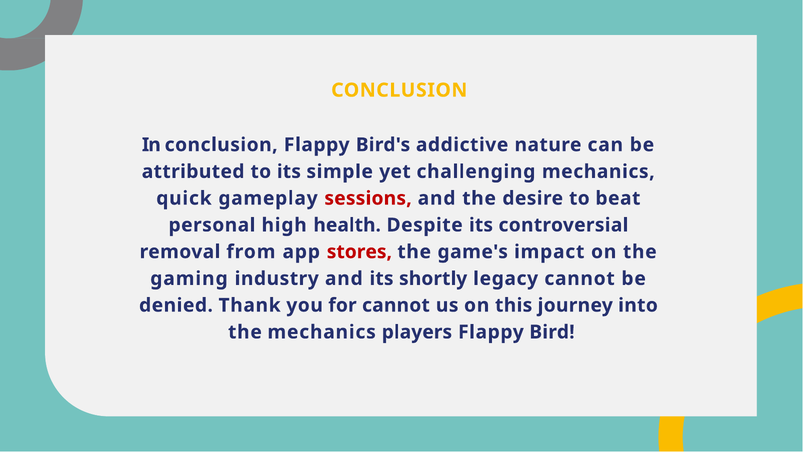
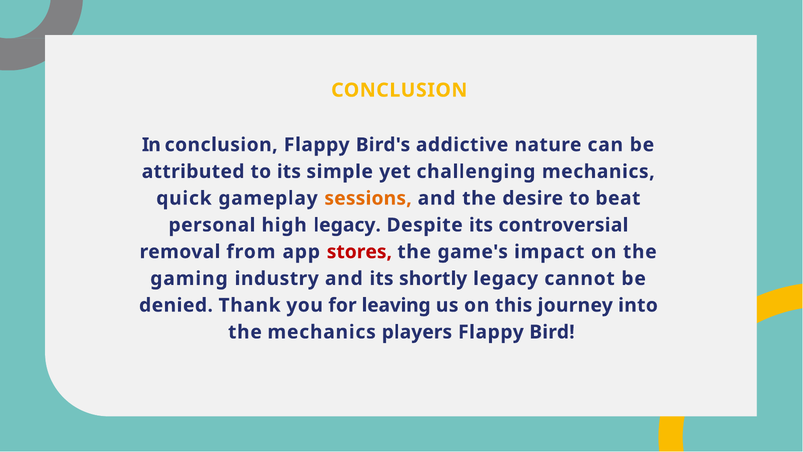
sessions colour: red -> orange (368, 198)
high health: health -> legacy (347, 225)
for cannot: cannot -> leaving (396, 305)
